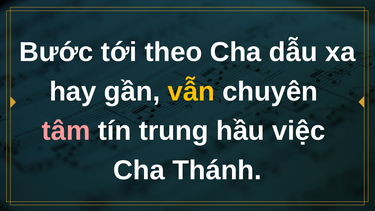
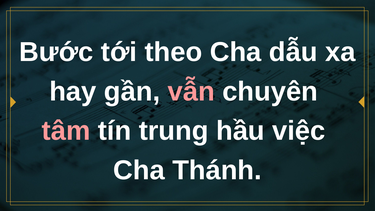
vẫn colour: yellow -> pink (191, 91)
